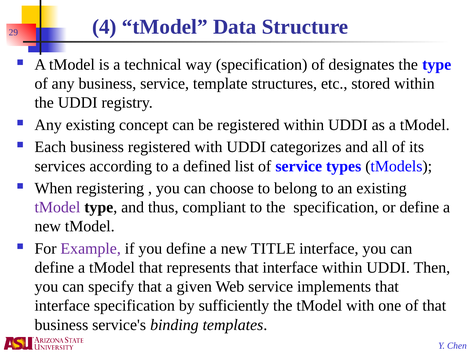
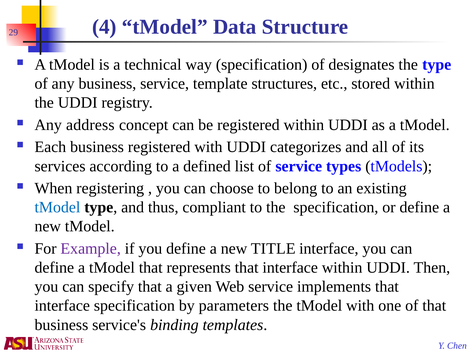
Any existing: existing -> address (90, 125)
tModel colour: purple -> blue (57, 207)
sufficiently: sufficiently -> parameters (234, 306)
